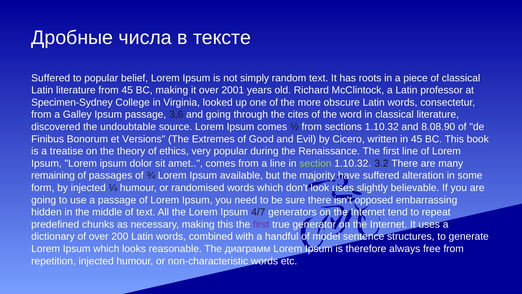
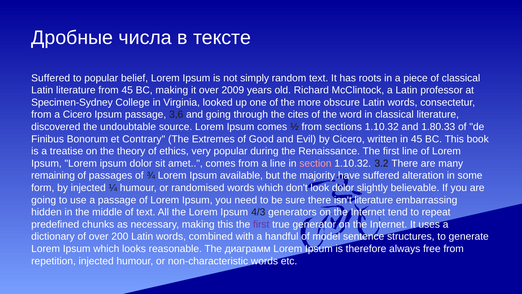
2001: 2001 -> 2009 (233, 90)
a Galley: Galley -> Cicero (77, 114)
8.08.90: 8.08.90 -> 1.80.33 (438, 127)
Versions: Versions -> Contrary (144, 139)
section colour: light green -> pink (315, 163)
look uses: uses -> dolor (343, 188)
isn't opposed: opposed -> literature (374, 200)
4/7: 4/7 -> 4/3 (258, 212)
